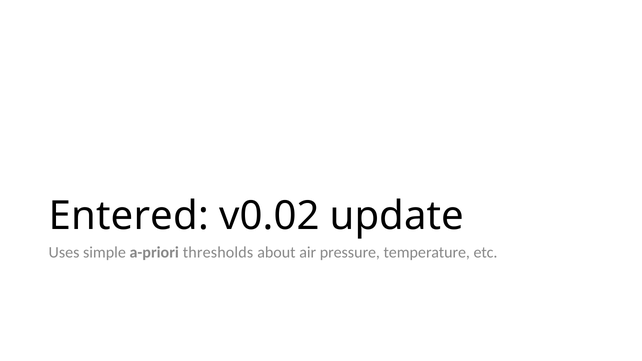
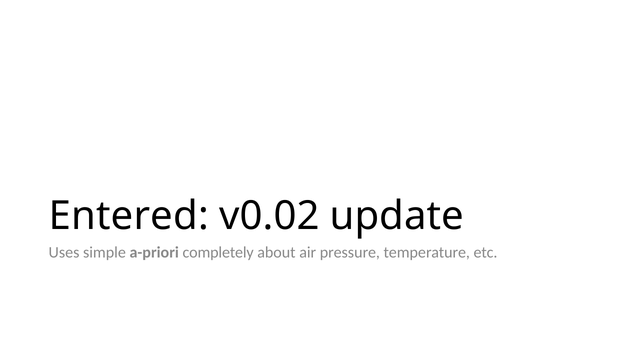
thresholds: thresholds -> completely (218, 253)
